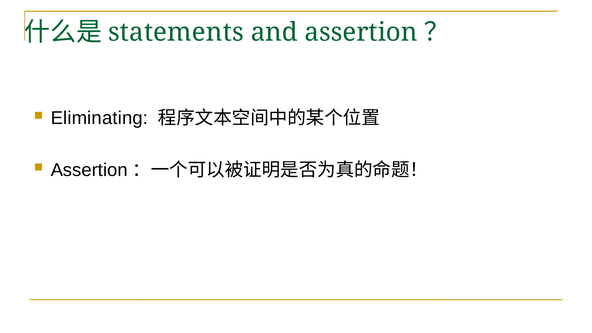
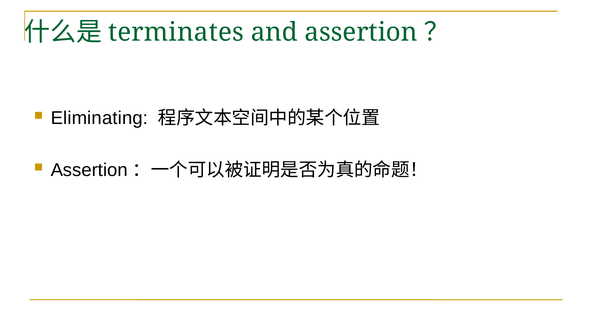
statements: statements -> terminates (176, 32)
